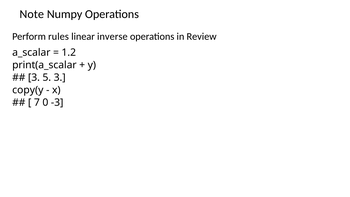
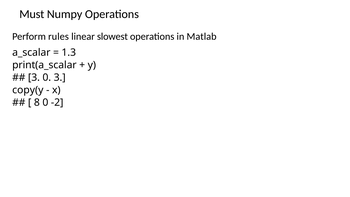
Note: Note -> Must (32, 14)
inverse: inverse -> slowest (112, 36)
Review: Review -> Matlab (202, 36)
1.2: 1.2 -> 1.3 (69, 52)
3 5: 5 -> 0 (47, 77)
7: 7 -> 8 (37, 102)
-3: -3 -> -2 (57, 102)
